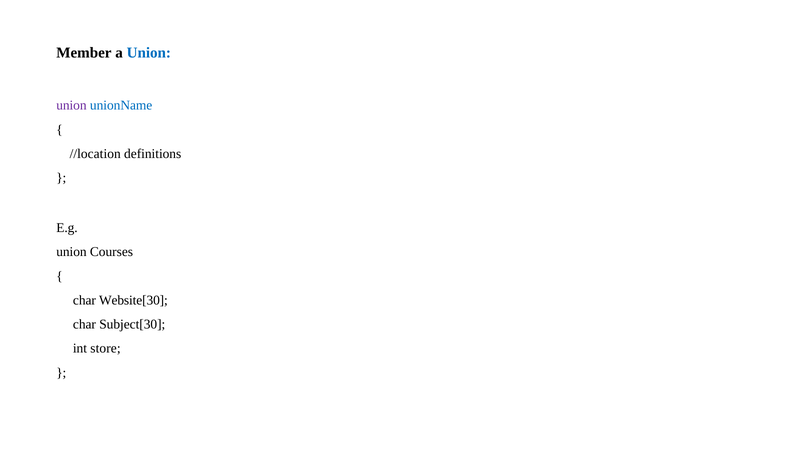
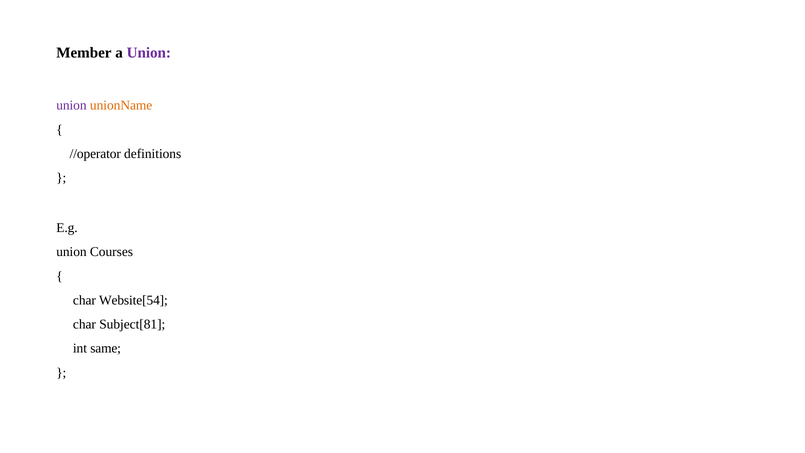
Union colour: blue -> purple (149, 53)
unionName colour: blue -> orange (121, 105)
//location: //location -> //operator (95, 154)
Website[30: Website[30 -> Website[54 (133, 300)
Subject[30: Subject[30 -> Subject[81 (132, 324)
store: store -> same (106, 348)
